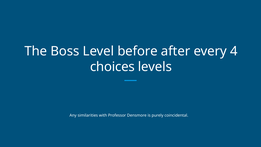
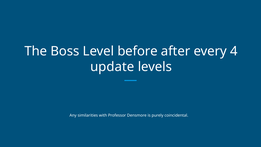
choices: choices -> update (112, 67)
